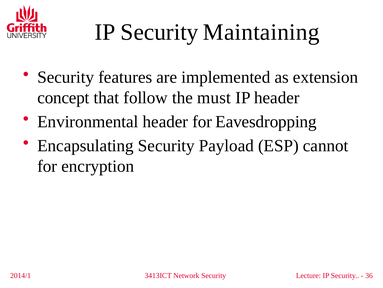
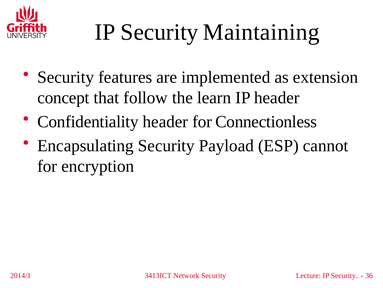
must: must -> learn (214, 98)
Environmental: Environmental -> Confidentiality (88, 121)
Eavesdropping: Eavesdropping -> Connectionless (266, 121)
